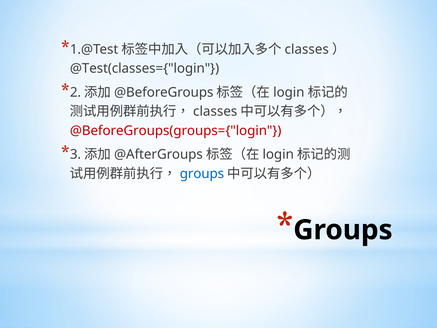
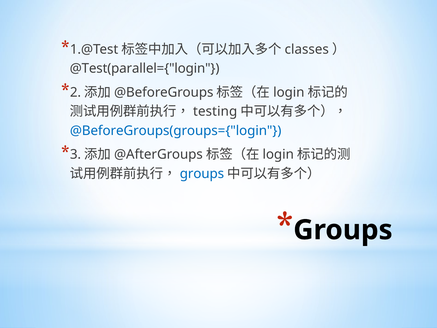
@Test(classes={"login: @Test(classes={"login -> @Test(parallel={"login (145, 69)
classes: classes -> testing (215, 111)
@BeforeGroups(groups={"login colour: red -> blue (176, 131)
